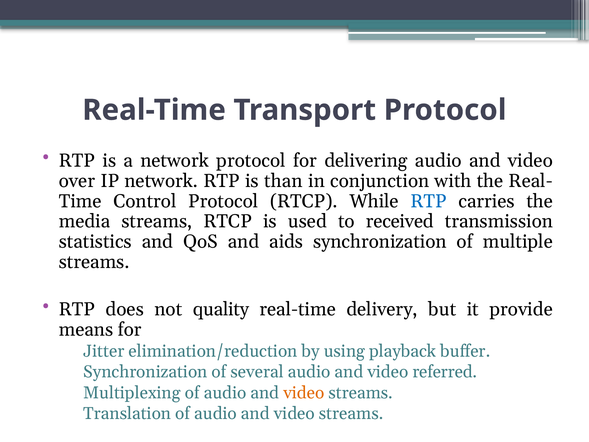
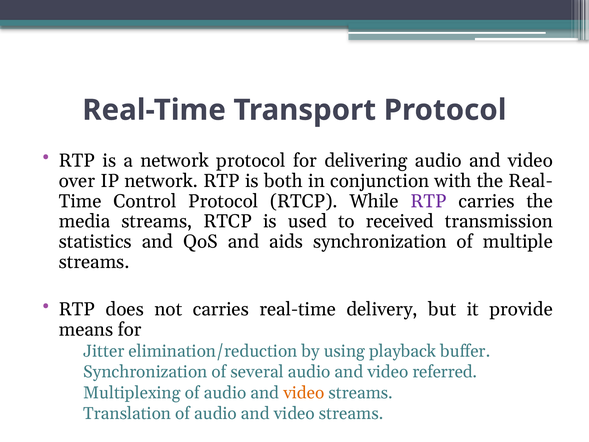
than: than -> both (283, 181)
RTP colour: blue -> purple (429, 201)
not quality: quality -> carries (221, 309)
